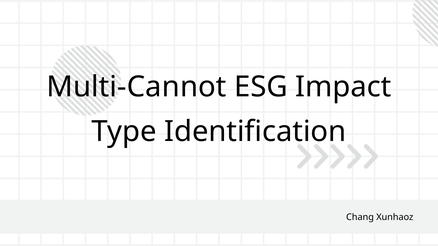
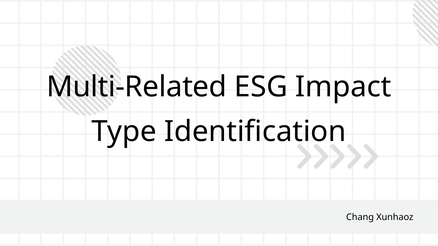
Multi-Cannot: Multi-Cannot -> Multi-Related (137, 87)
